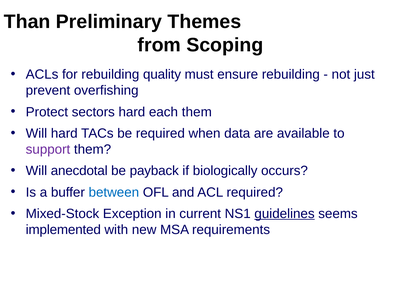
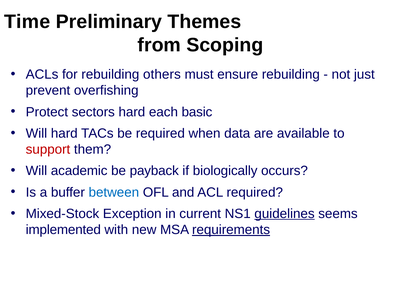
Than: Than -> Time (27, 22)
quality: quality -> others (162, 74)
each them: them -> basic (197, 112)
support colour: purple -> red (48, 149)
anecdotal: anecdotal -> academic (79, 171)
requirements underline: none -> present (231, 230)
